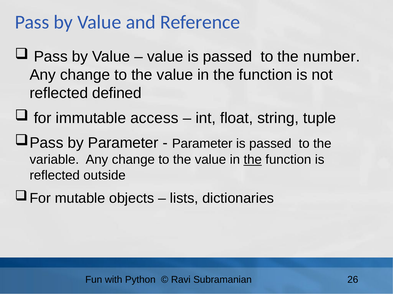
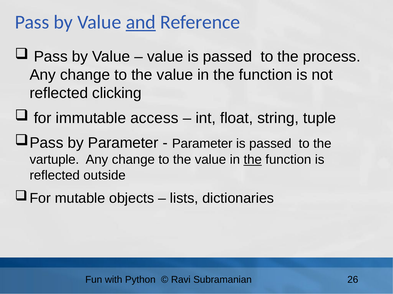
and underline: none -> present (141, 22)
number: number -> process (332, 57)
defined: defined -> clicking (117, 93)
variable: variable -> vartuple (54, 160)
